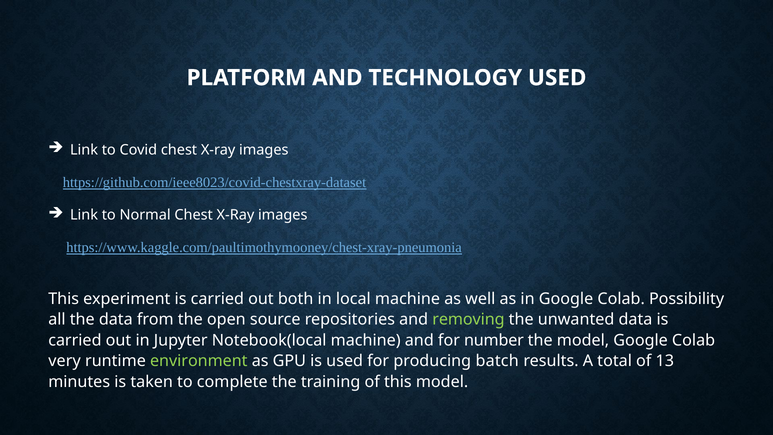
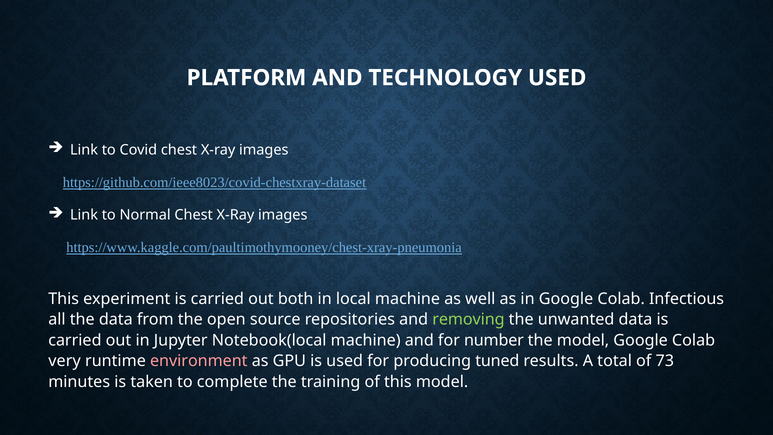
Possibility: Possibility -> Infectious (687, 299)
environment colour: light green -> pink (199, 361)
batch: batch -> tuned (497, 361)
13: 13 -> 73 (665, 361)
